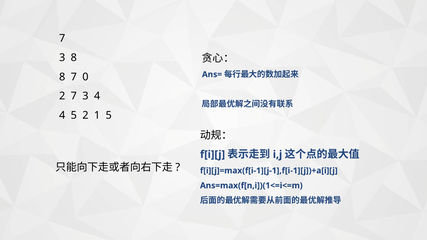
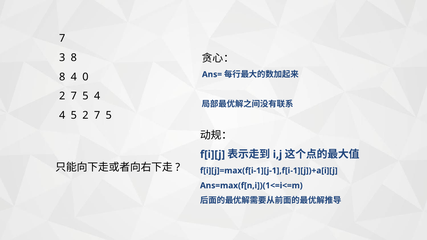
8 7: 7 -> 4 (74, 77)
3: 3 -> 5 (85, 96)
5 2 1: 1 -> 7 (97, 115)
